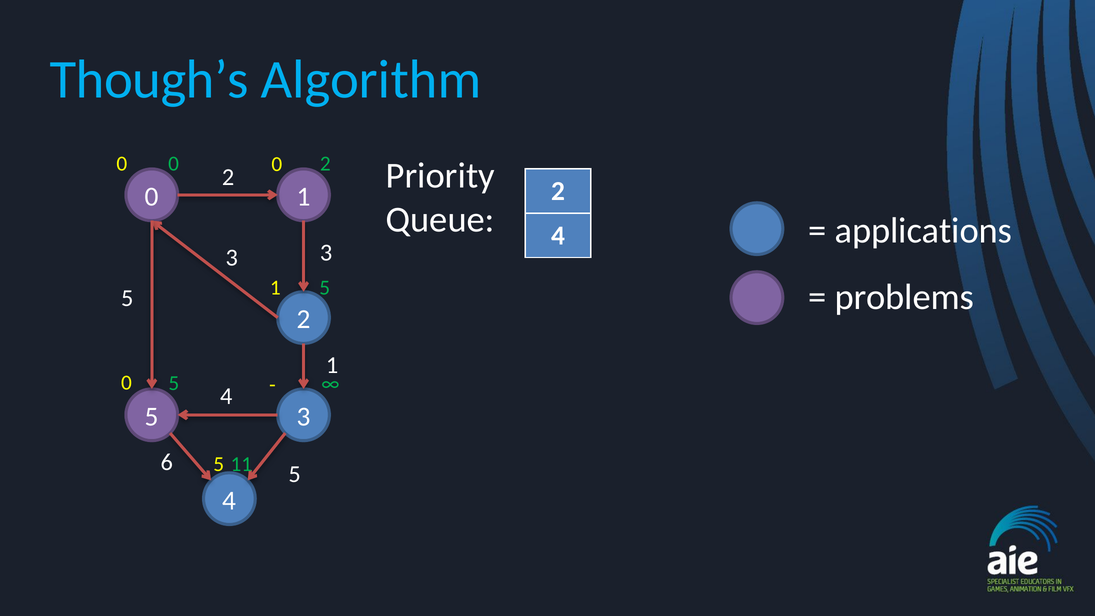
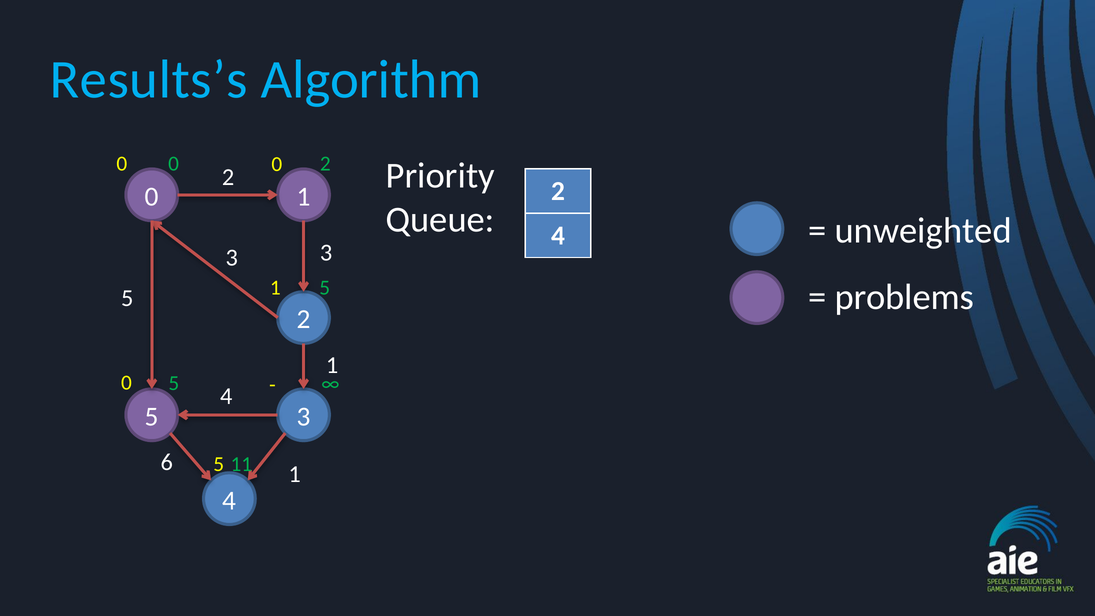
Though’s: Though’s -> Results’s (149, 80)
applications: applications -> unweighted (923, 231)
6 5: 5 -> 1 (295, 474)
